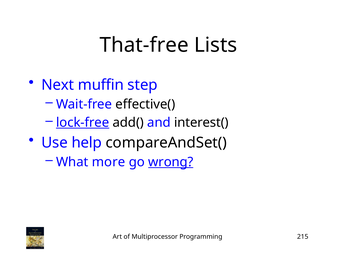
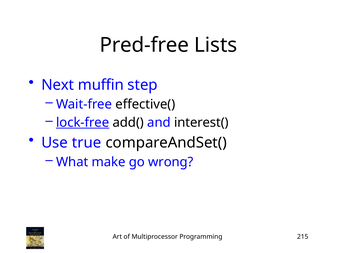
That-free: That-free -> Pred-free (144, 45)
help: help -> true (87, 142)
more: more -> make (109, 162)
wrong underline: present -> none (171, 162)
